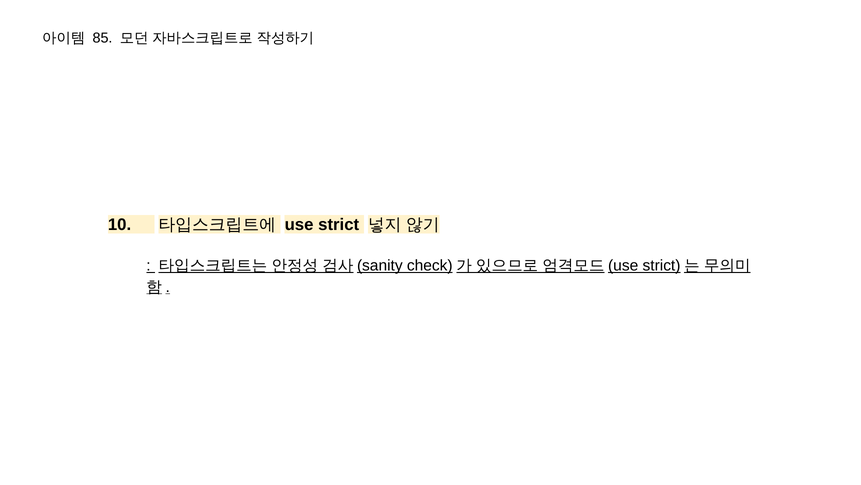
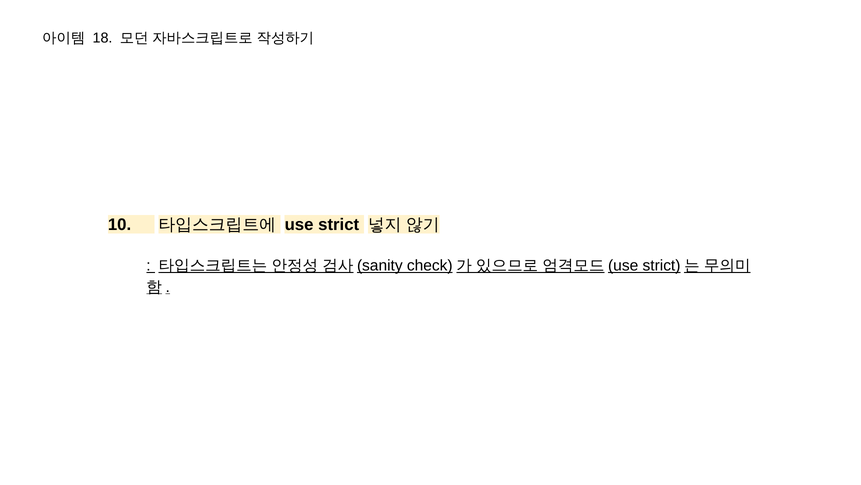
85: 85 -> 18 (103, 38)
